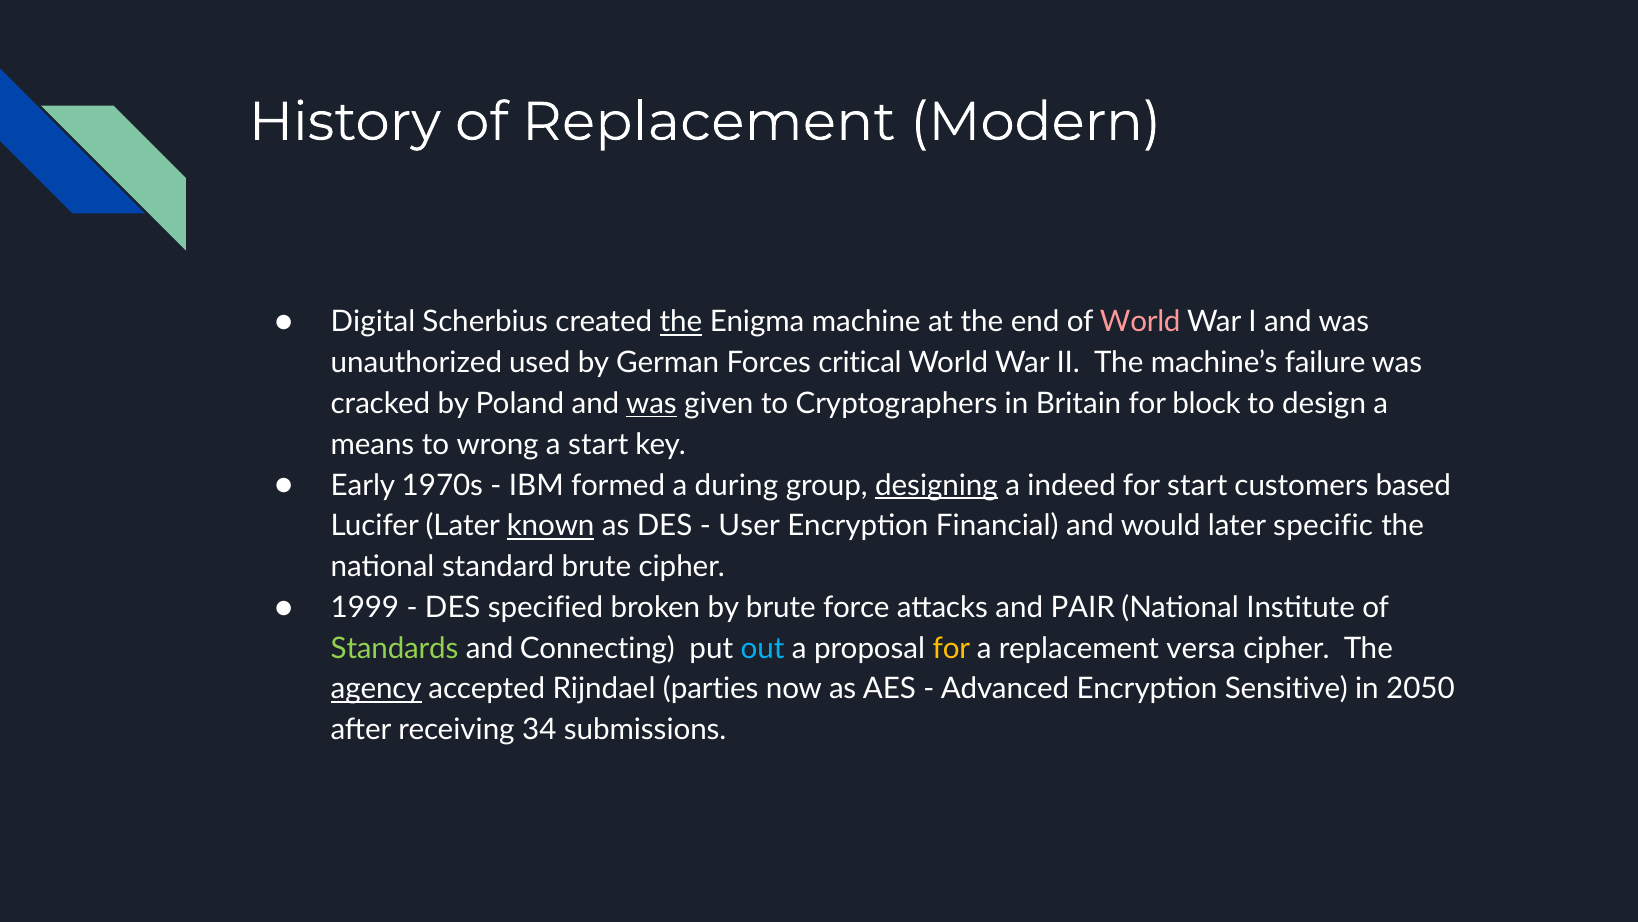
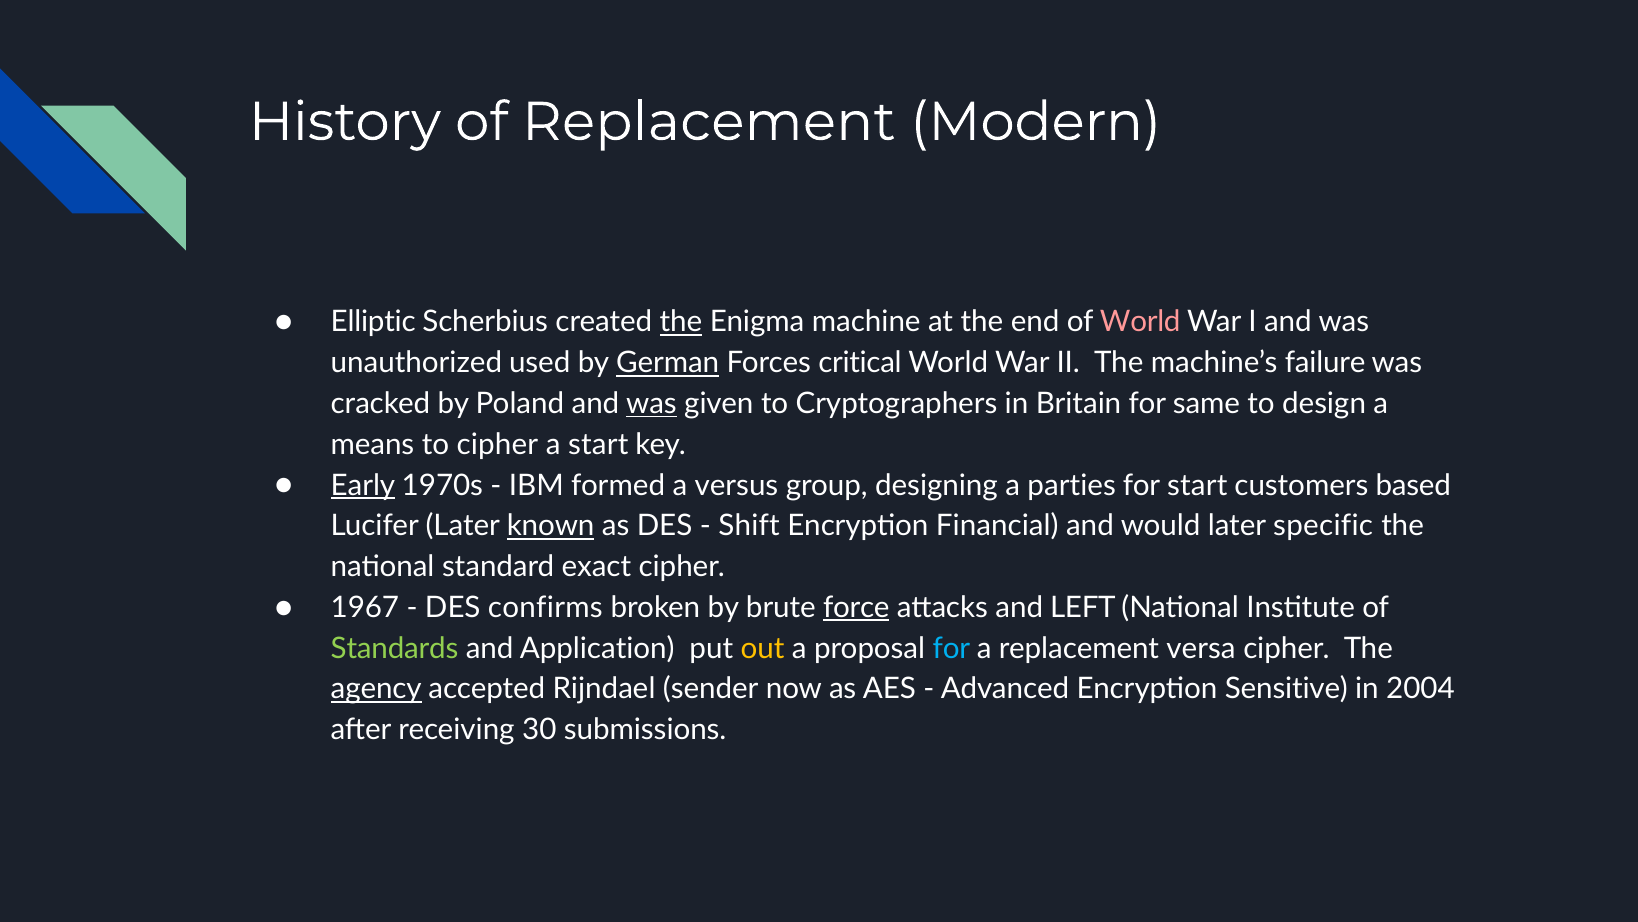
Digital: Digital -> Elliptic (373, 322)
German underline: none -> present (668, 363)
block: block -> same (1206, 403)
to wrong: wrong -> cipher (497, 444)
Early underline: none -> present (363, 485)
during: during -> versus (736, 485)
designing underline: present -> none (936, 485)
indeed: indeed -> parties (1072, 485)
User: User -> Shift (749, 526)
standard brute: brute -> exact (596, 566)
1999: 1999 -> 1967 (365, 607)
specified: specified -> confirms (545, 607)
force underline: none -> present (856, 607)
PAIR: PAIR -> LEFT (1083, 607)
Connecting: Connecting -> Application (597, 648)
out colour: light blue -> yellow (763, 648)
for colour: yellow -> light blue (951, 648)
parties: parties -> sender (711, 689)
2050: 2050 -> 2004 (1420, 689)
34: 34 -> 30 (539, 729)
